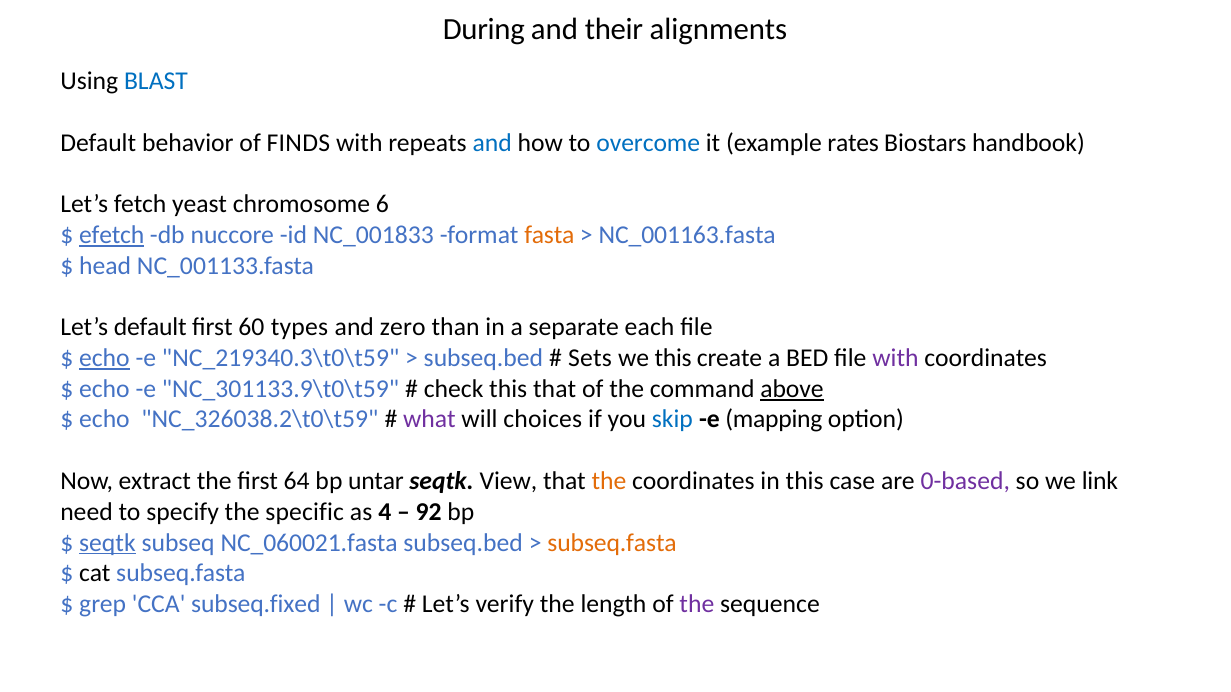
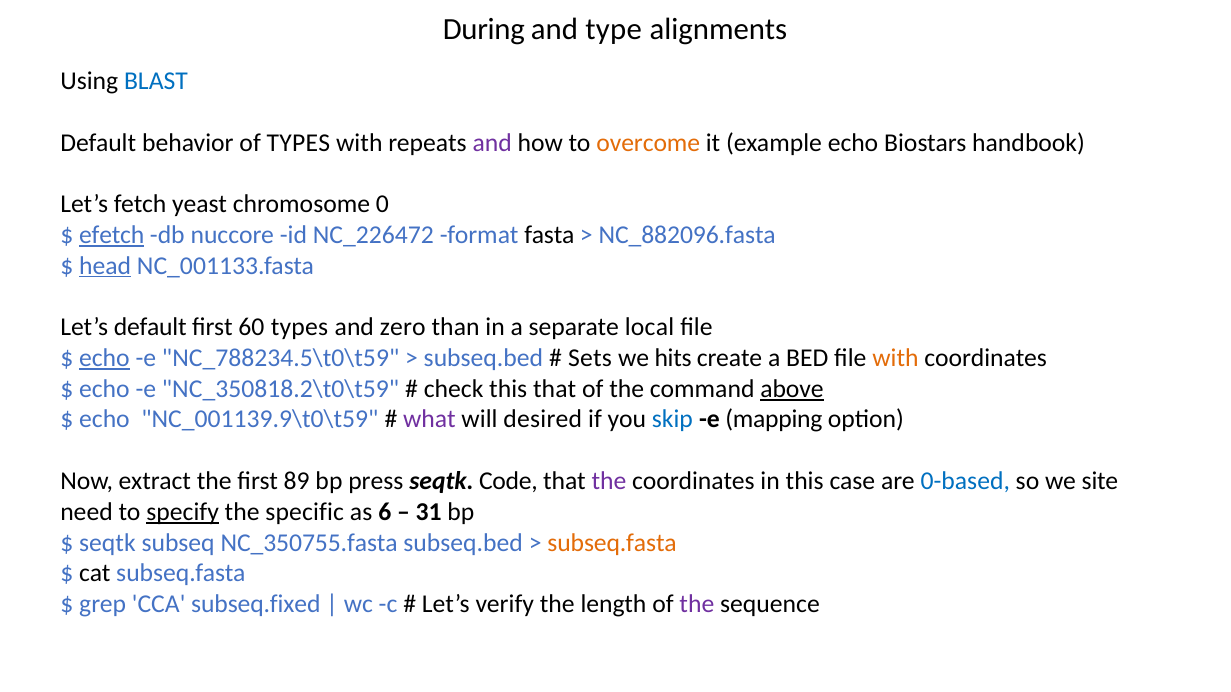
their: their -> type (614, 29)
of FINDS: FINDS -> TYPES (298, 143)
and colour: blue -> purple (492, 143)
overcome colour: blue -> orange (648, 143)
example rates: rates -> echo (853, 143)
6: 6 -> 0 (382, 204)
NC_001833: NC_001833 -> NC_226472 (373, 235)
fasta colour: orange -> black (549, 235)
NC_001163.fasta: NC_001163.fasta -> NC_882096.fasta (687, 235)
head underline: none -> present (105, 266)
each: each -> local (650, 327)
NC_219340.3\t0\t59: NC_219340.3\t0\t59 -> NC_788234.5\t0\t59 (281, 358)
we this: this -> hits (673, 358)
with colour: purple -> orange (895, 358)
NC_301133.9\t0\t59: NC_301133.9\t0\t59 -> NC_350818.2\t0\t59 (281, 389)
NC_326038.2\t0\t59: NC_326038.2\t0\t59 -> NC_001139.9\t0\t59 (260, 420)
choices: choices -> desired (543, 420)
64: 64 -> 89 (297, 481)
untar: untar -> press (376, 481)
View: View -> Code (508, 481)
the colour: orange -> purple (609, 481)
0-based colour: purple -> blue (965, 481)
link: link -> site (1100, 481)
specify underline: none -> present (183, 512)
4: 4 -> 6 (385, 512)
92: 92 -> 31 (429, 512)
seqtk underline: present -> none (107, 543)
NC_060021.fasta: NC_060021.fasta -> NC_350755.fasta (309, 543)
